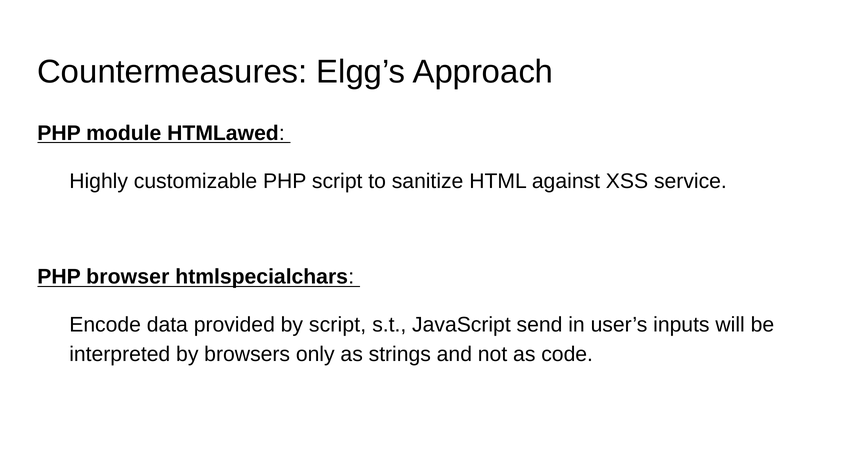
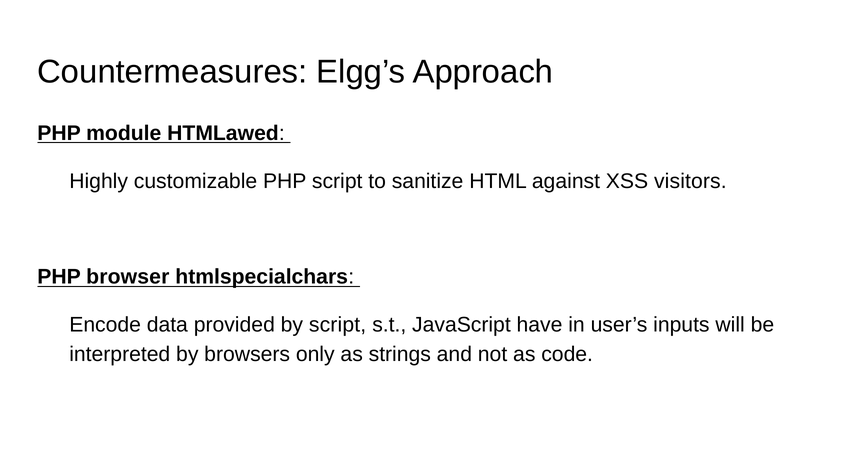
service: service -> visitors (690, 181)
send: send -> have (540, 325)
